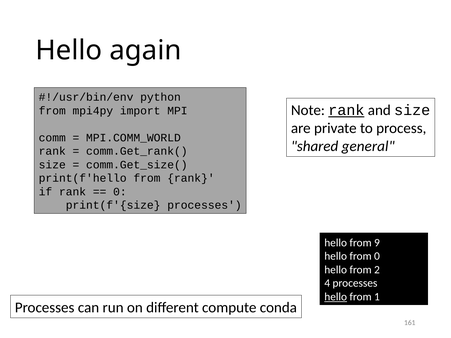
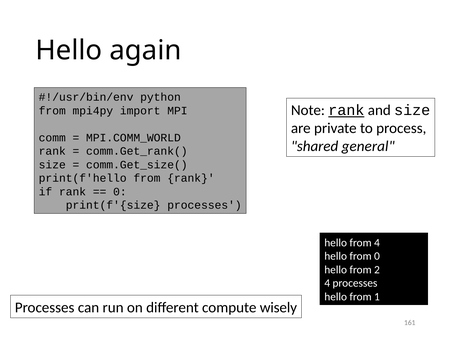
from 9: 9 -> 4 (377, 243)
hello underline: present -> none (336, 297)
conda: conda -> wisely (278, 308)
